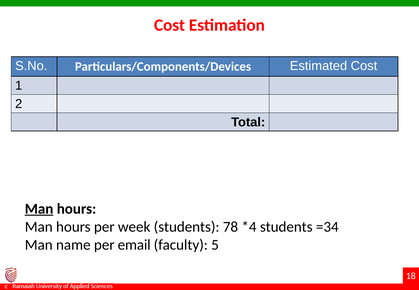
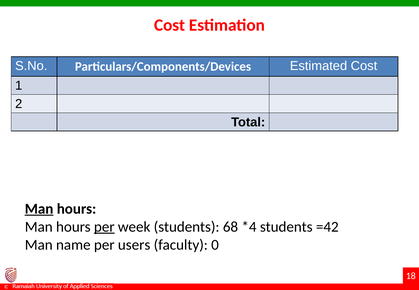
per underline: none -> present (104, 227)
78: 78 -> 68 (230, 227)
=34: =34 -> =42 (327, 227)
email: email -> users (134, 245)
5: 5 -> 0 (215, 245)
